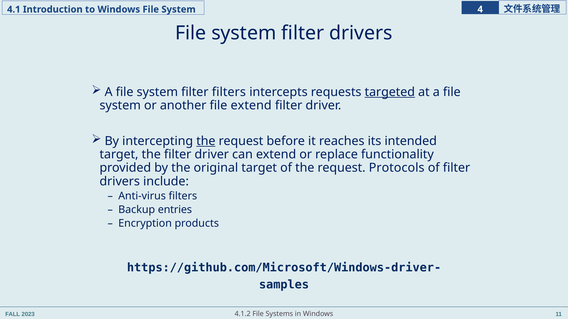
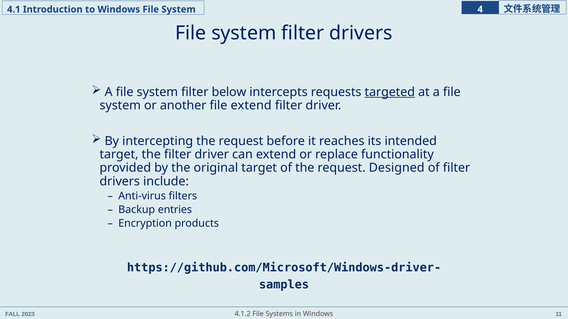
filter filters: filters -> below (229, 92)
the underline: present -> none (206, 141)
Protocols: Protocols -> Designed (397, 168)
